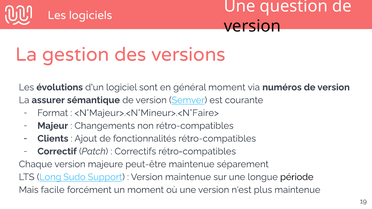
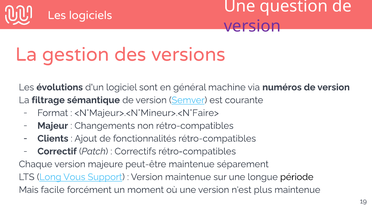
version colour: black -> purple (252, 26)
général moment: moment -> machine (227, 87)
assurer: assurer -> filtrage (48, 100)
Sudo: Sudo -> Vous (74, 177)
